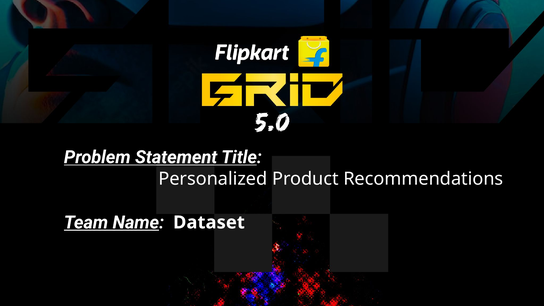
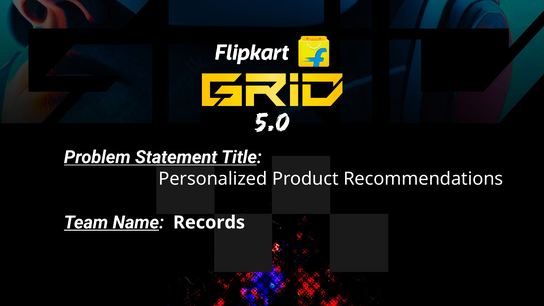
Dataset: Dataset -> Records (209, 222)
